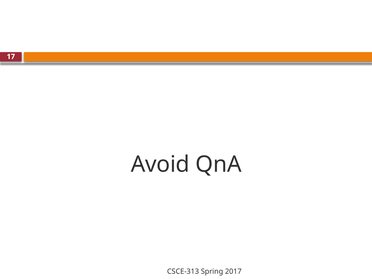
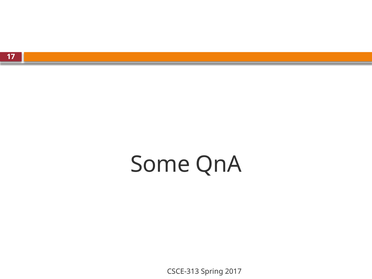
Avoid: Avoid -> Some (160, 164)
